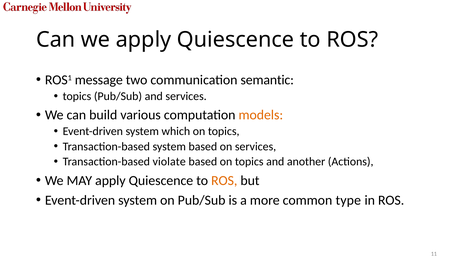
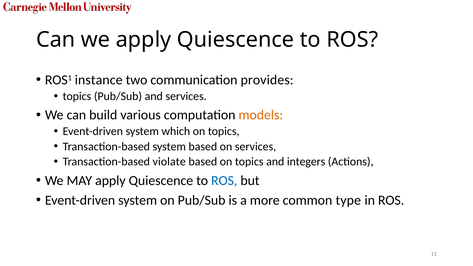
message: message -> instance (99, 80)
semantic: semantic -> provides (267, 80)
another: another -> integers (306, 162)
ROS colour: orange -> blue (224, 181)
